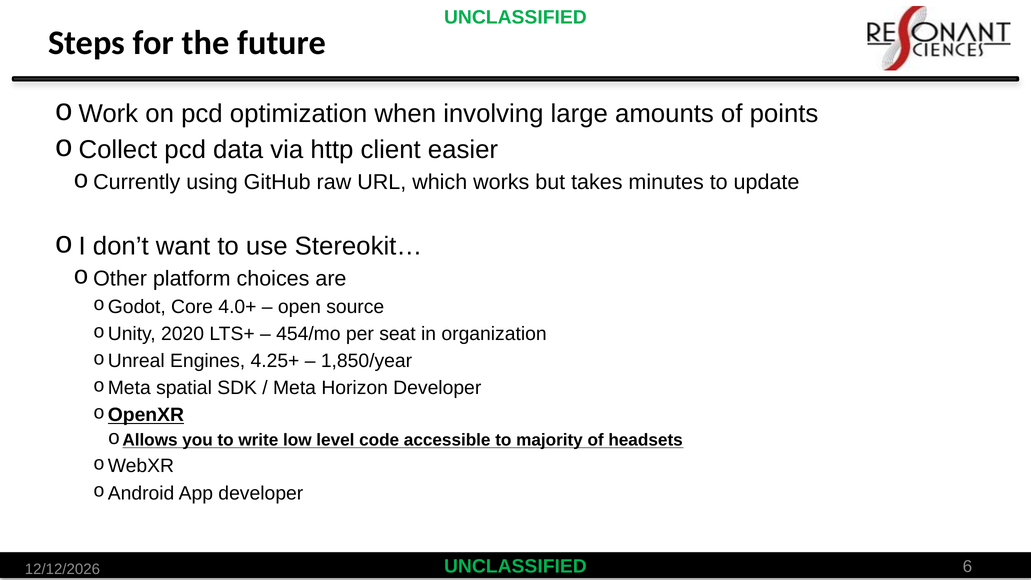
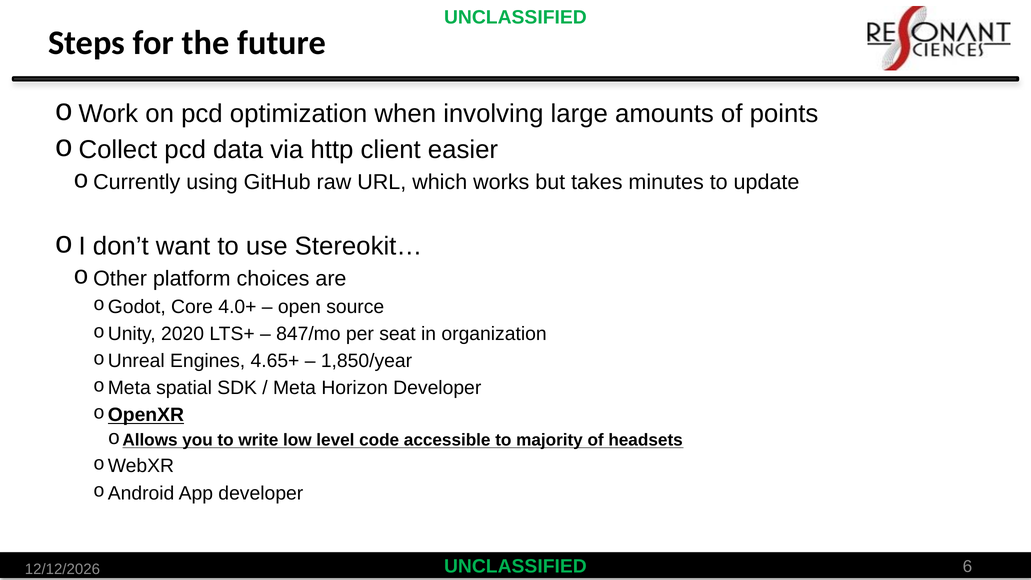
454/mo: 454/mo -> 847/mo (308, 334)
4.25+: 4.25+ -> 4.65+ (275, 361)
